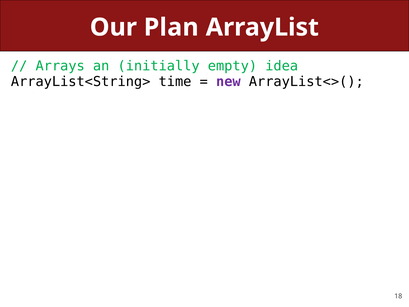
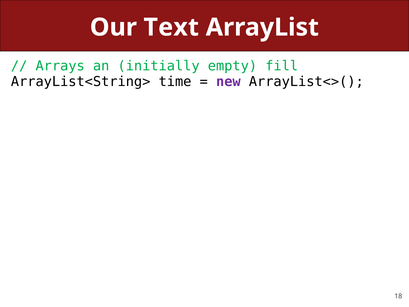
Plan: Plan -> Text (171, 27)
idea: idea -> fill (282, 66)
